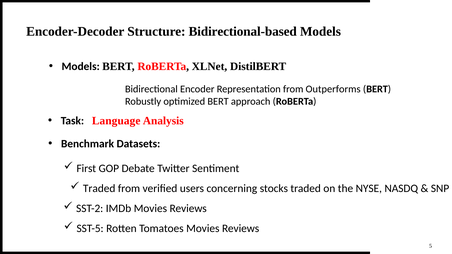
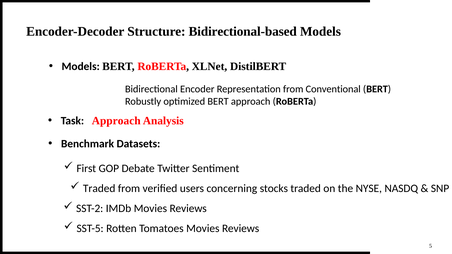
Outperforms: Outperforms -> Conventional (333, 89)
Task Language: Language -> Approach (116, 121)
